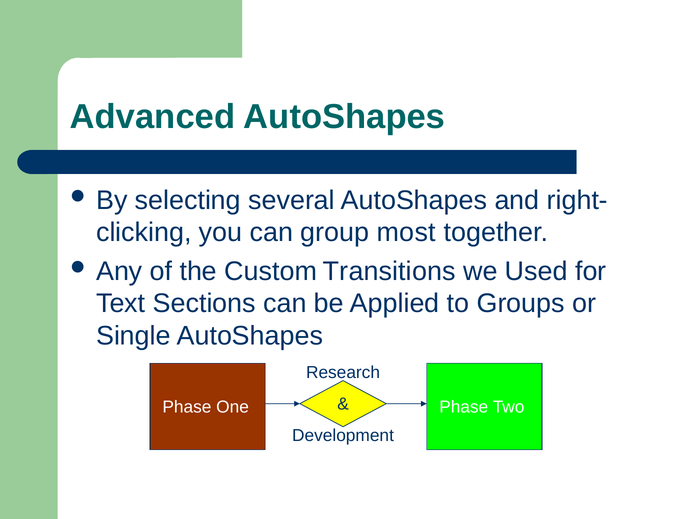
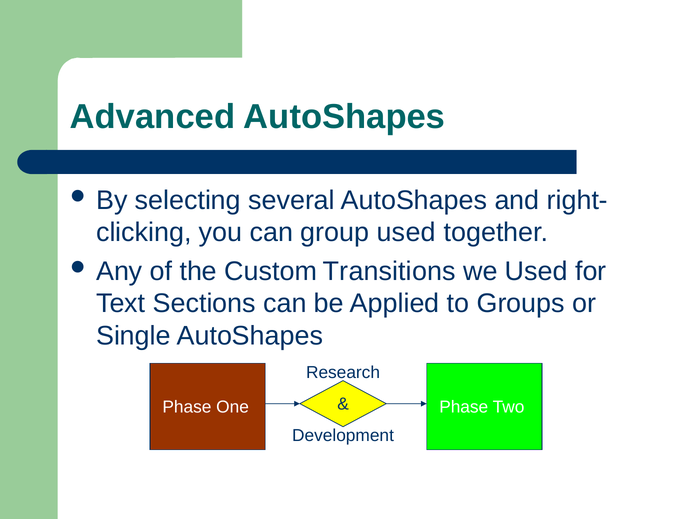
group most: most -> used (406, 232)
